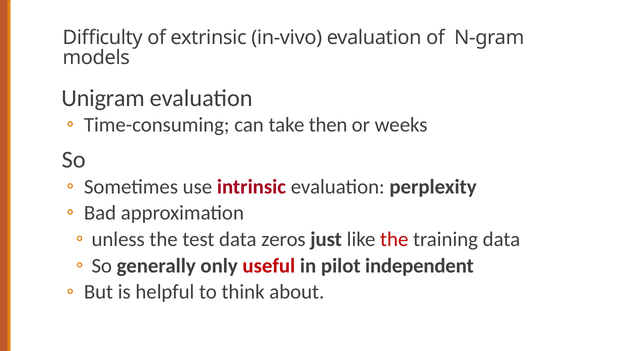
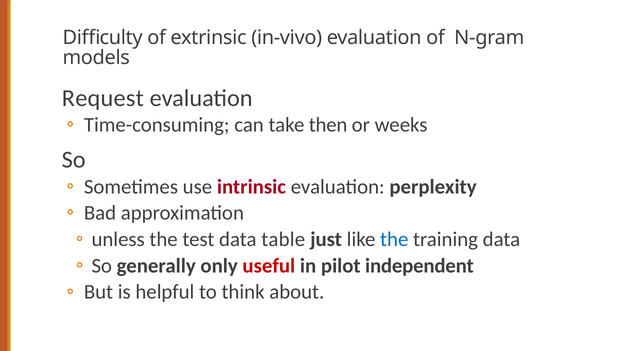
Unigram: Unigram -> Request (103, 98)
zeros: zeros -> table (283, 240)
the colour: red -> blue (394, 240)
